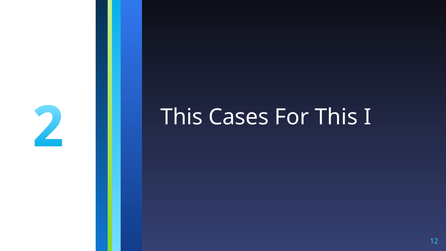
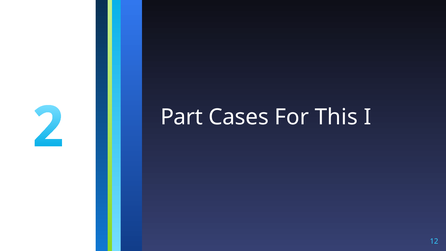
This: This -> Part (182, 117)
